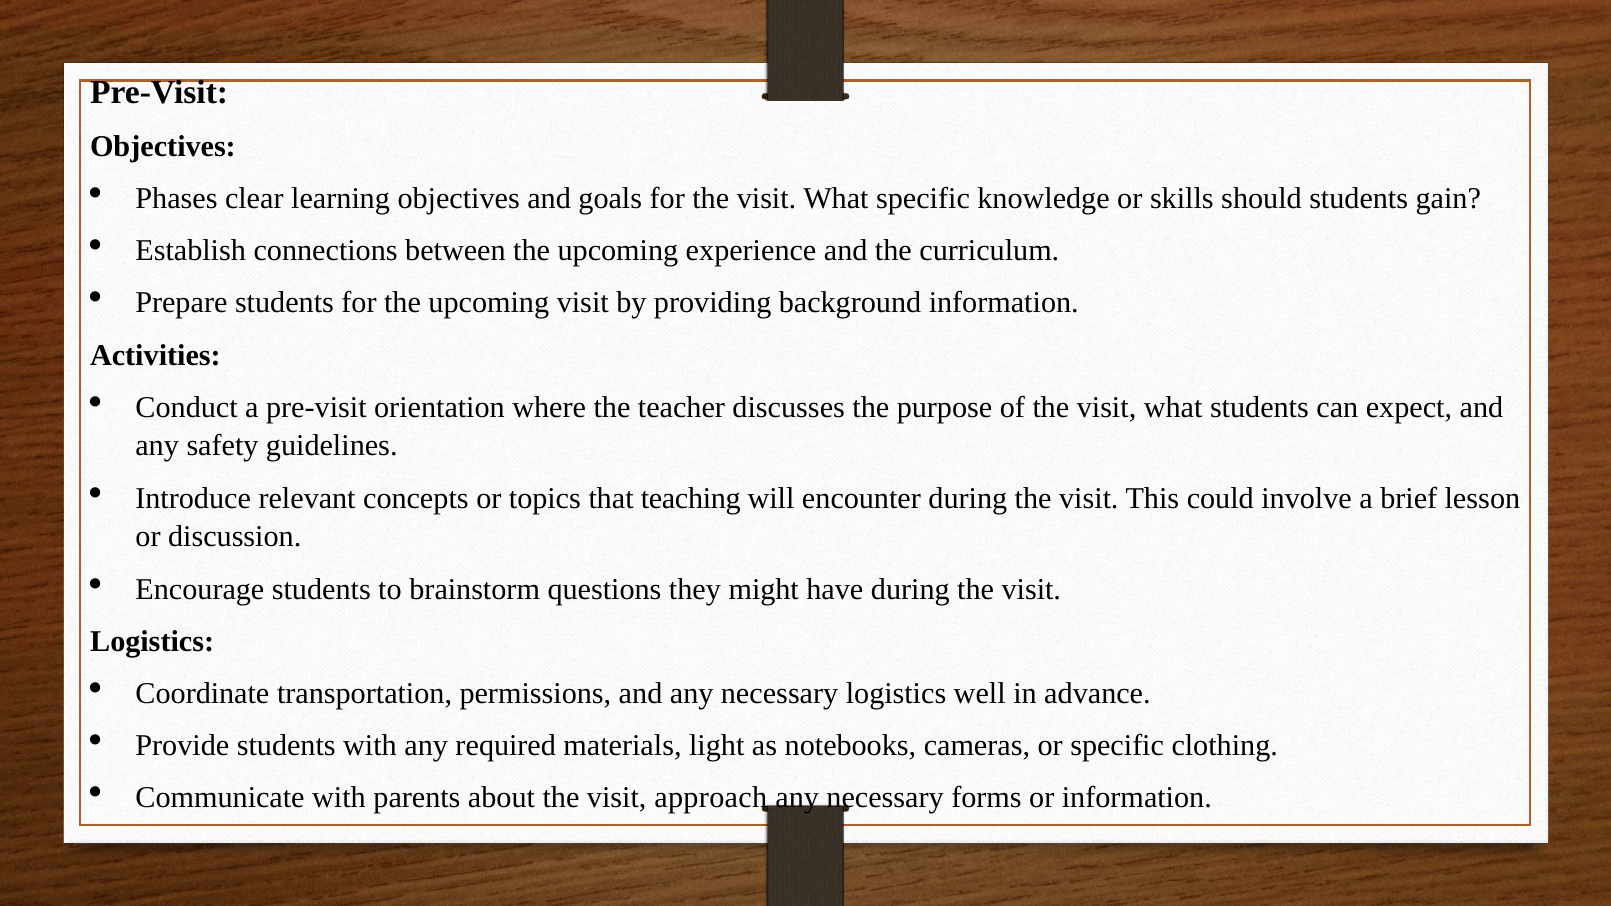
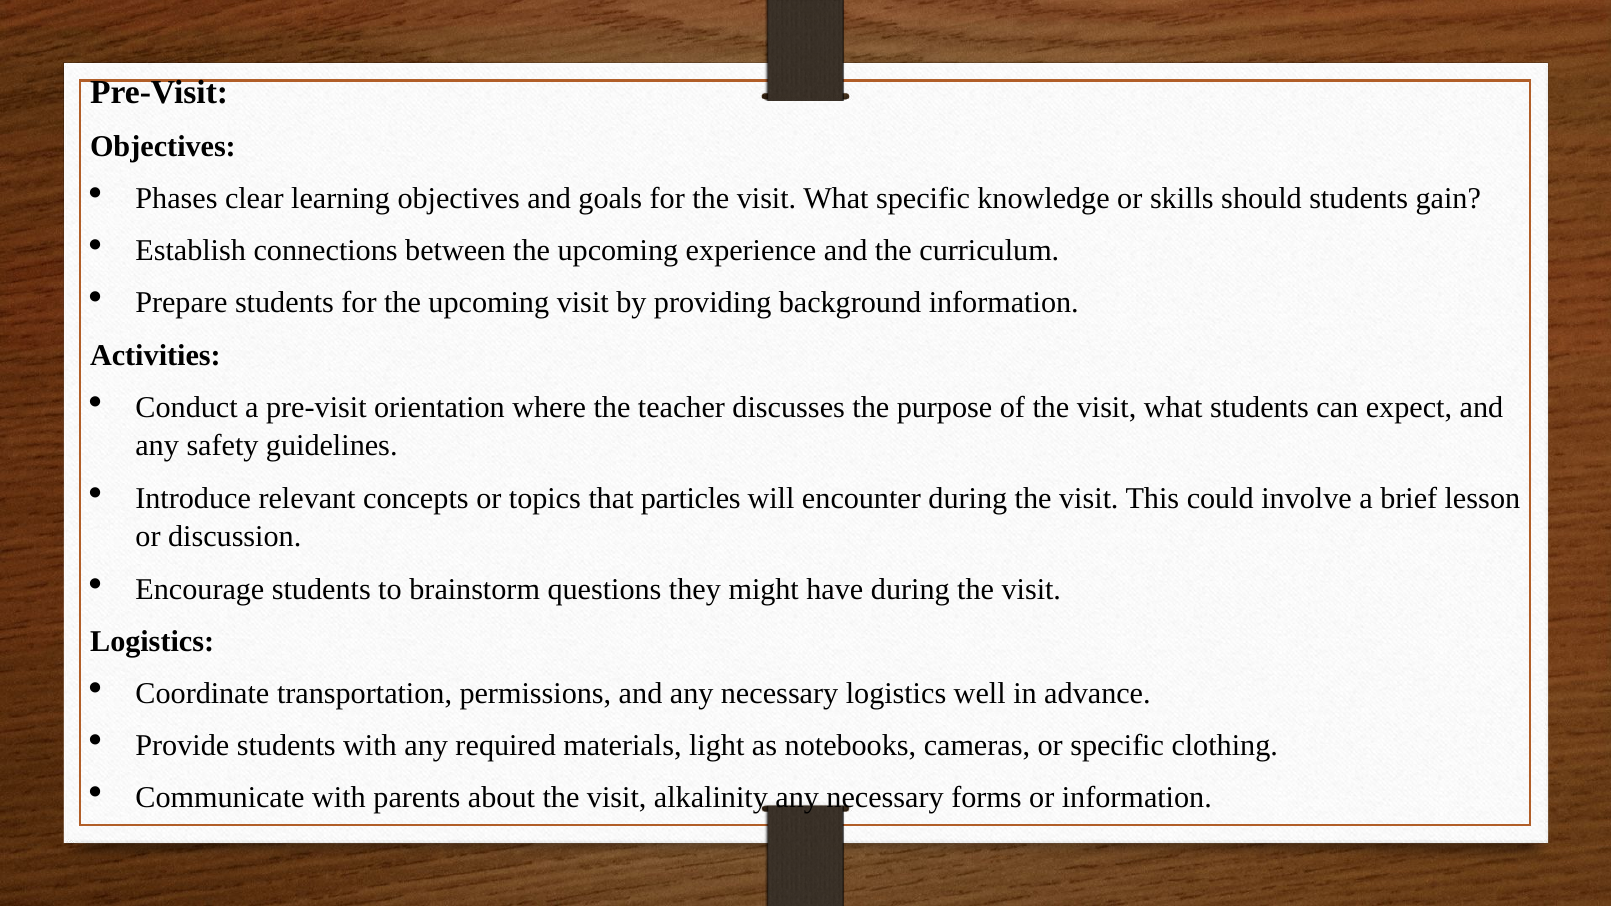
teaching: teaching -> particles (691, 498)
approach: approach -> alkalinity (711, 798)
